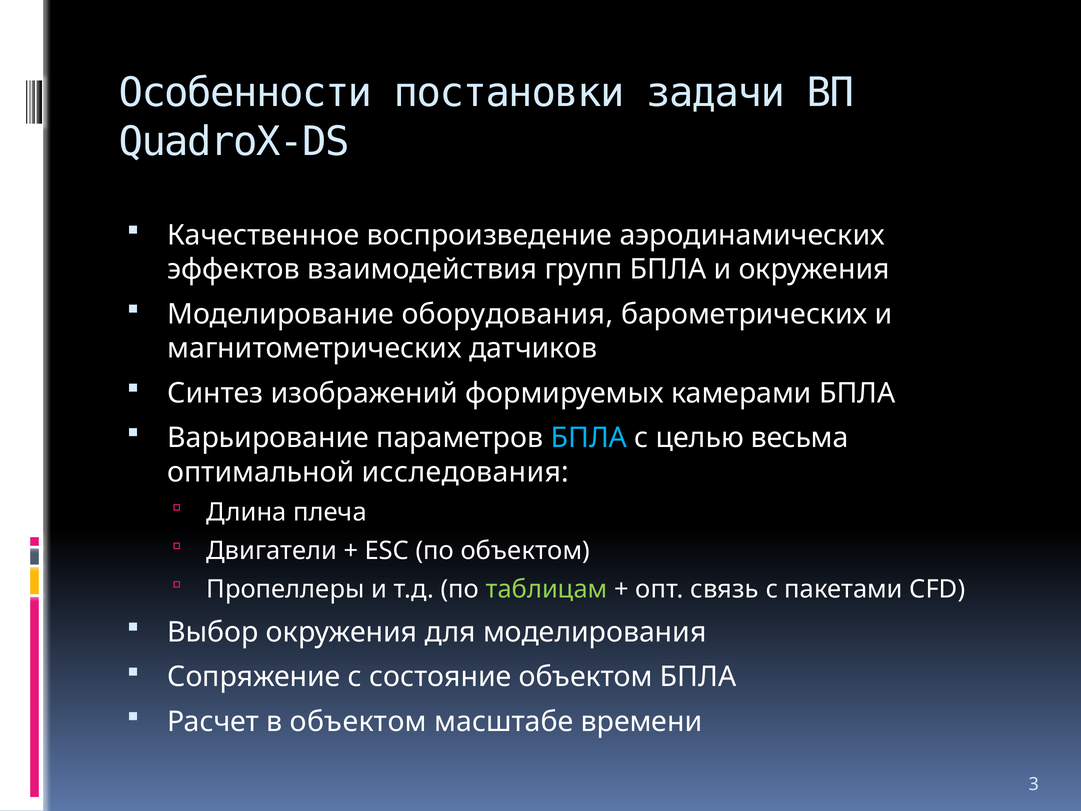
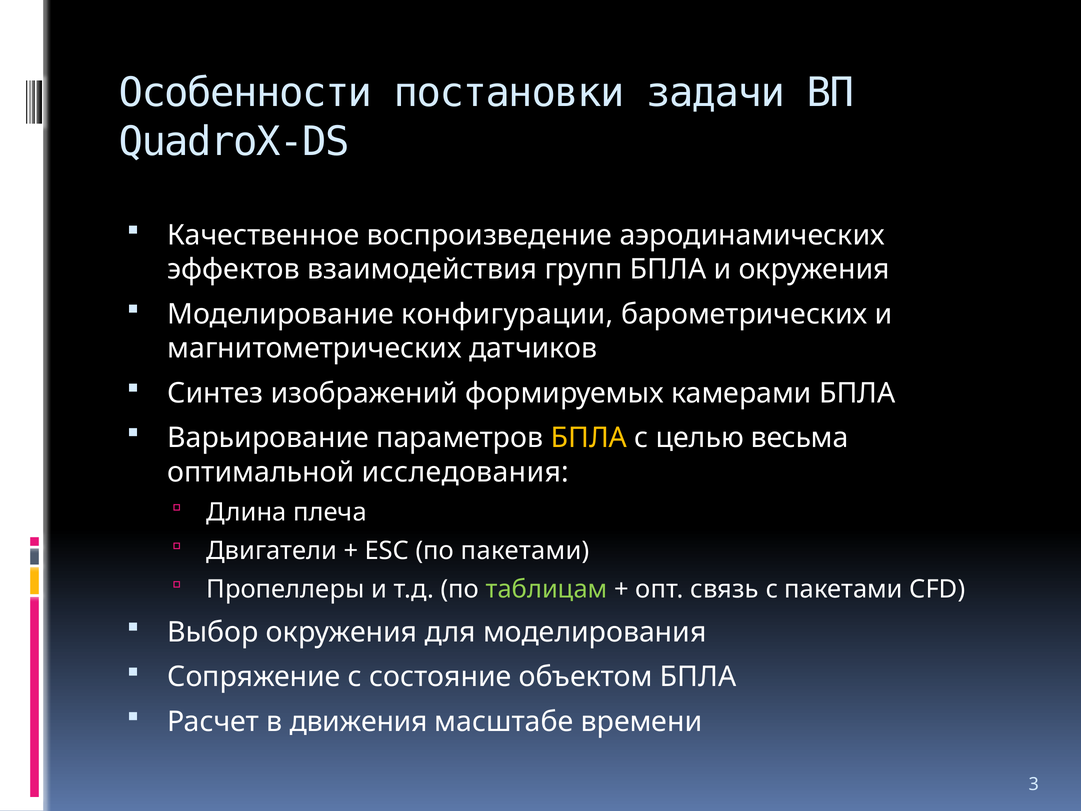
оборудования: оборудования -> конфигурации (507, 314)
БПЛА colour: light blue -> yellow (589, 438)
по объектом: объектом -> пакетами (525, 551)
в объектом: объектом -> движения (359, 722)
